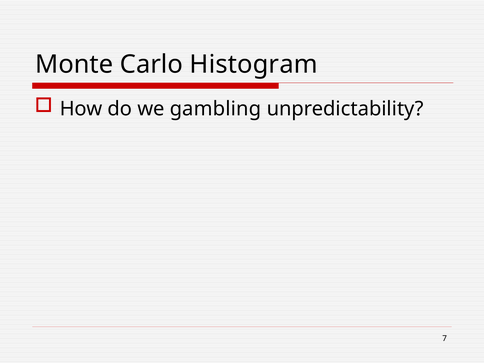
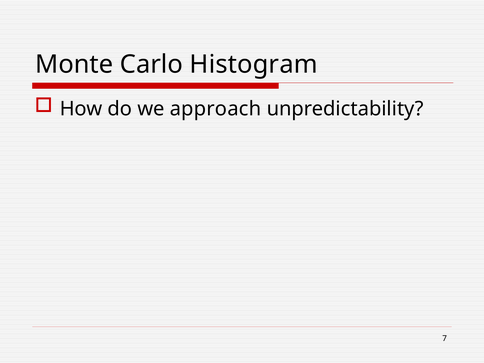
gambling: gambling -> approach (215, 109)
